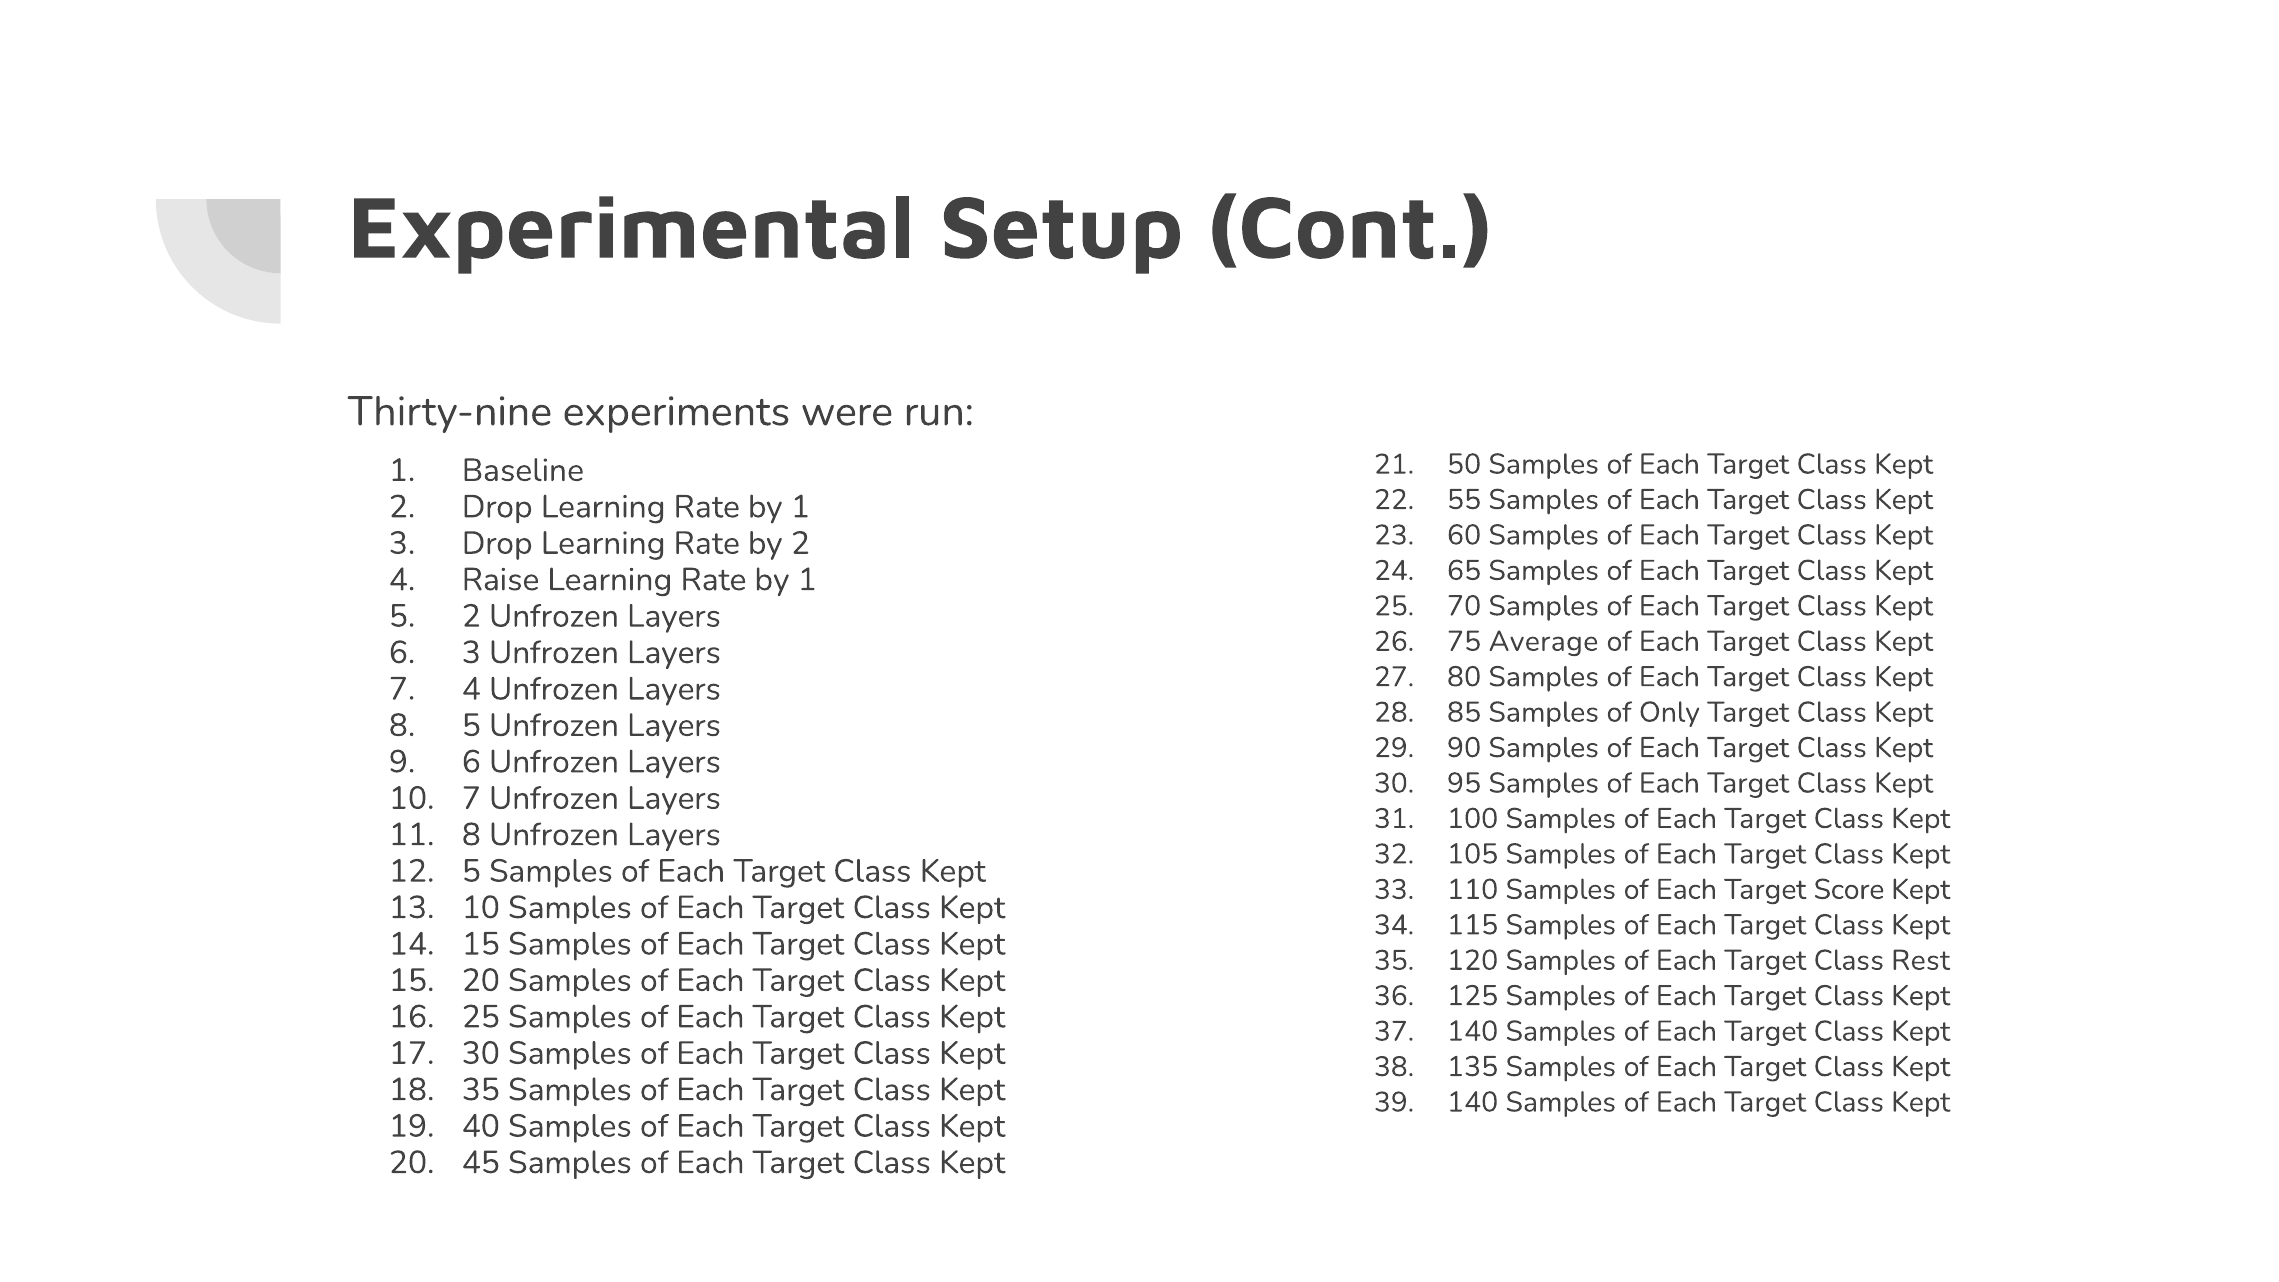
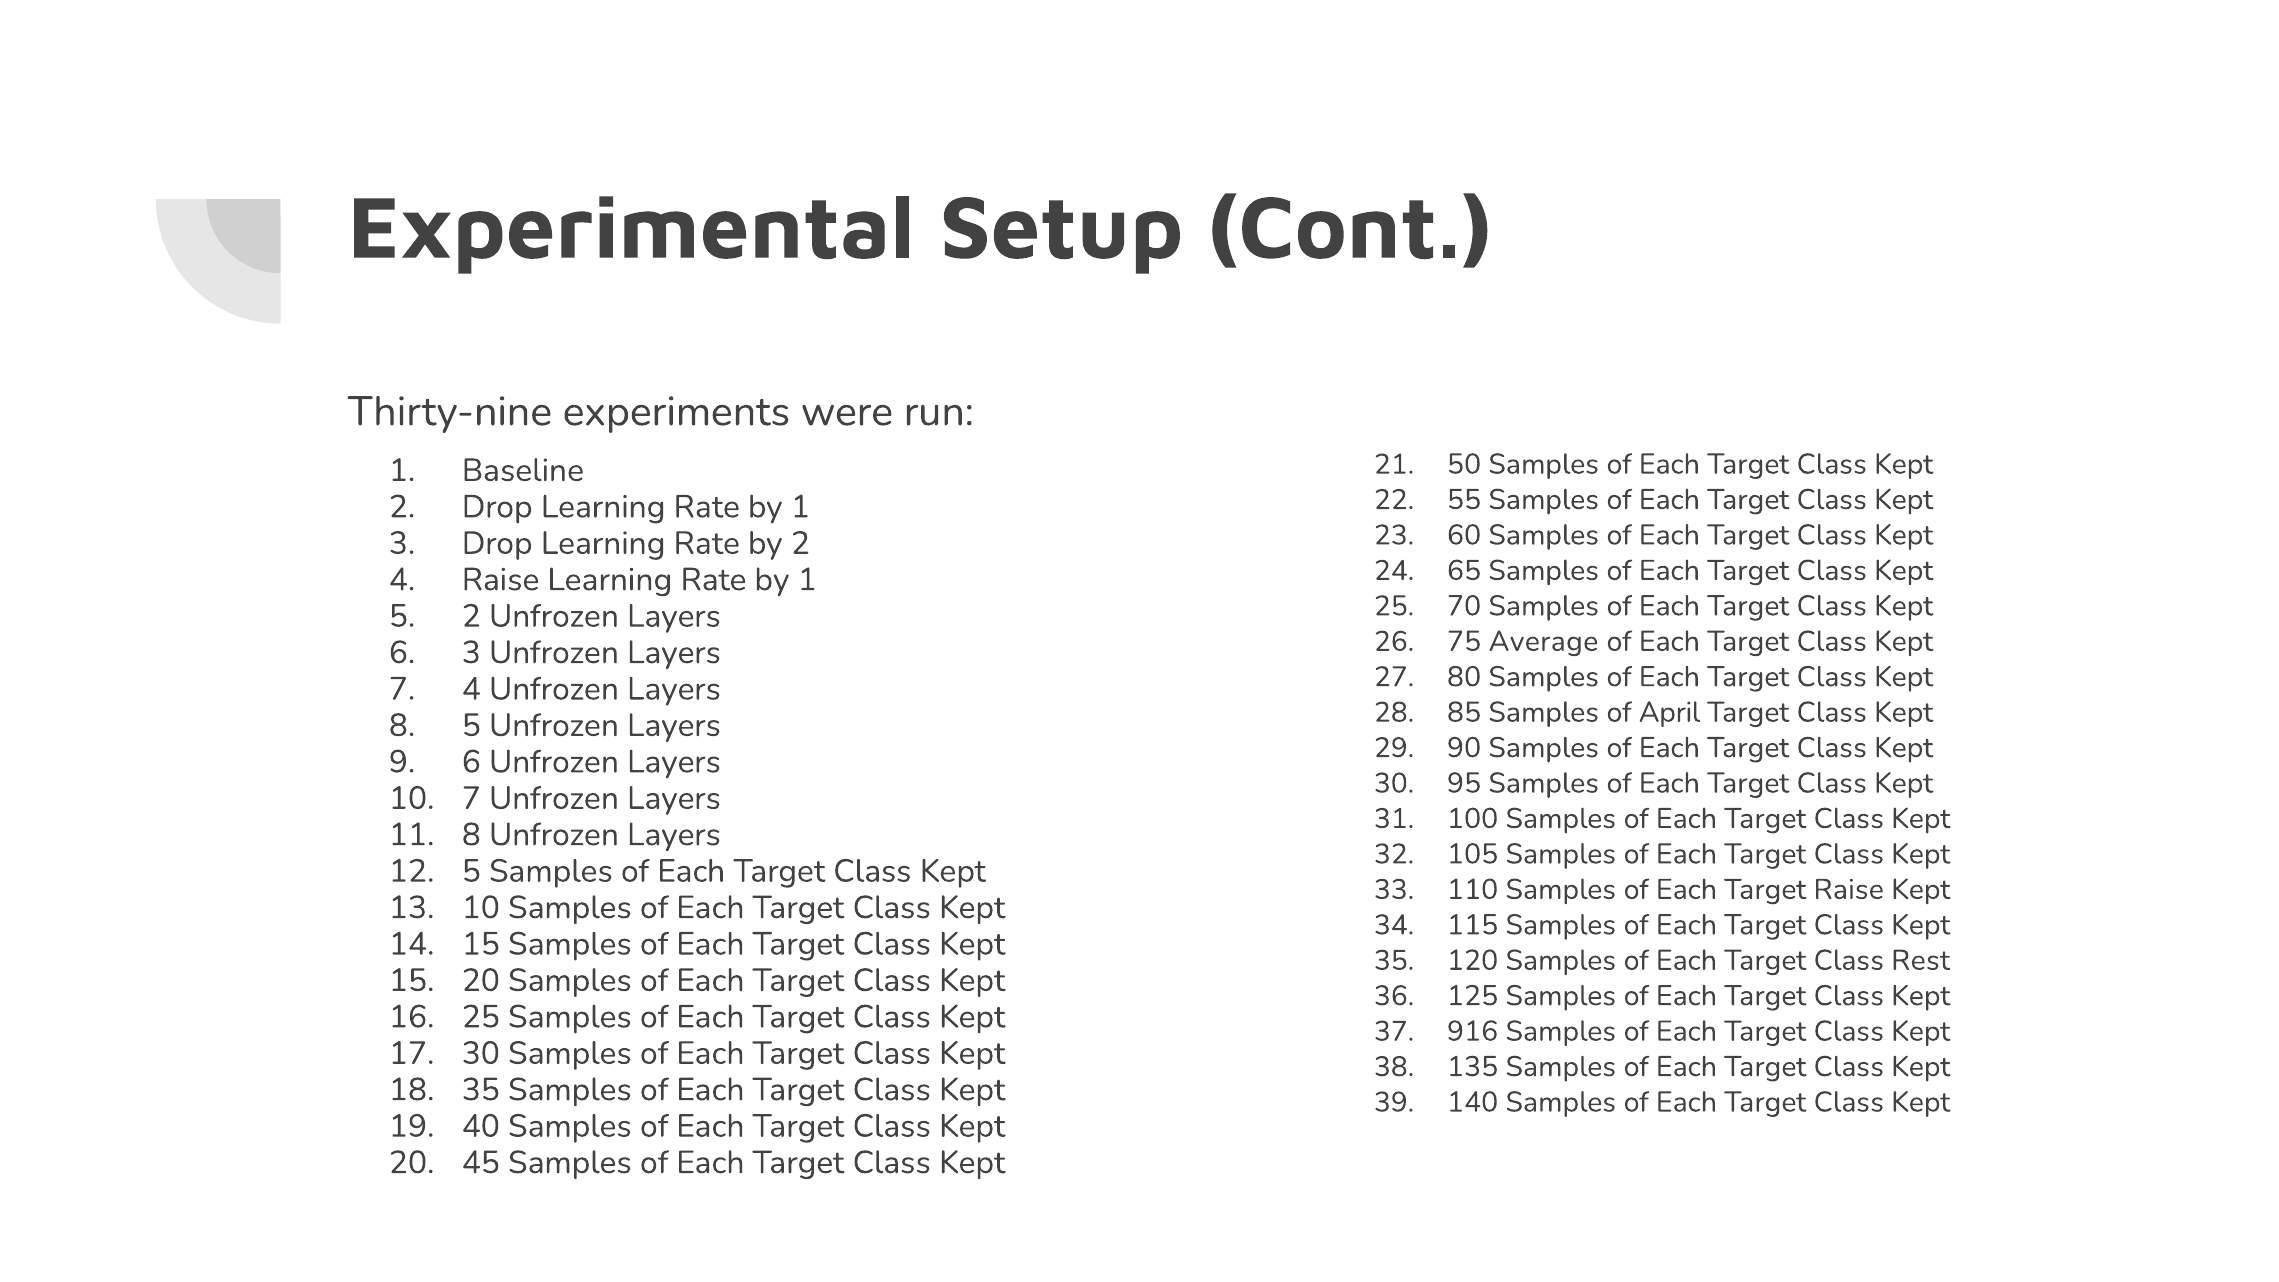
Only: Only -> April (1670, 712)
Target Score: Score -> Raise (1849, 889)
140: 140 -> 916 (1473, 1031)
